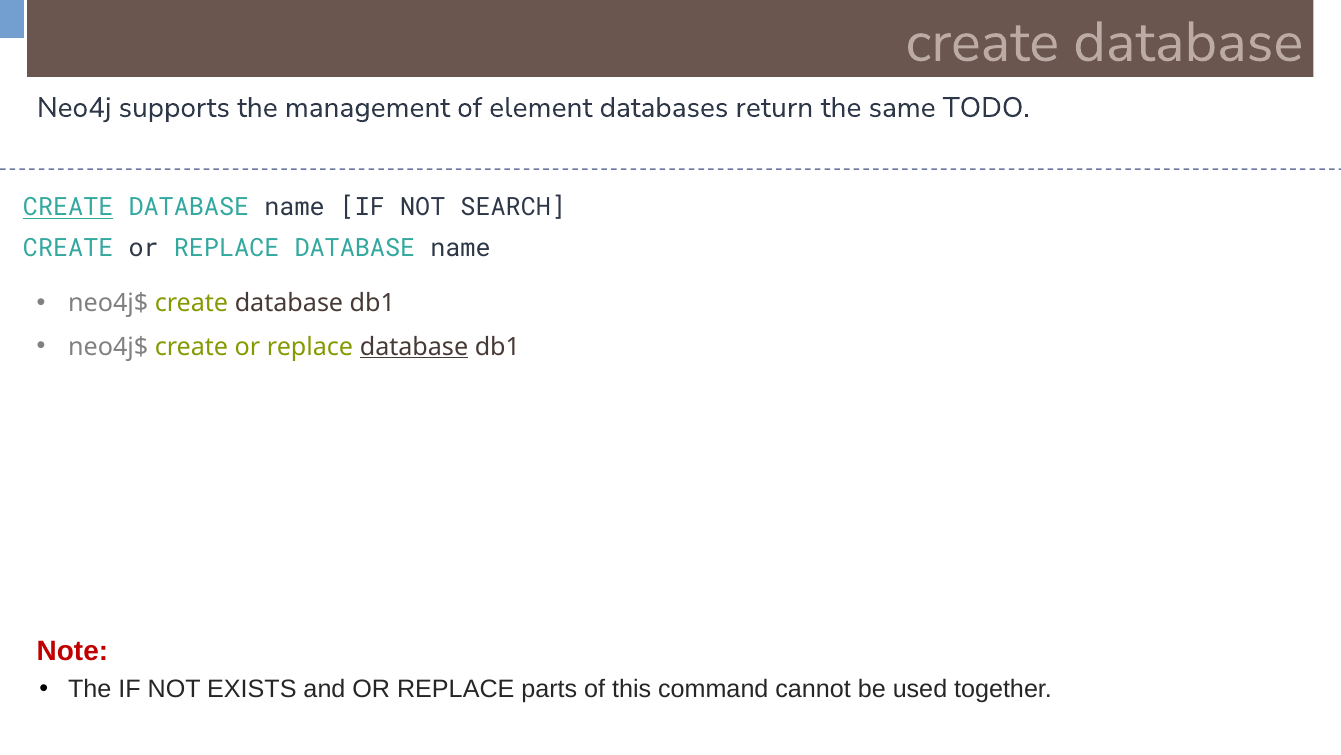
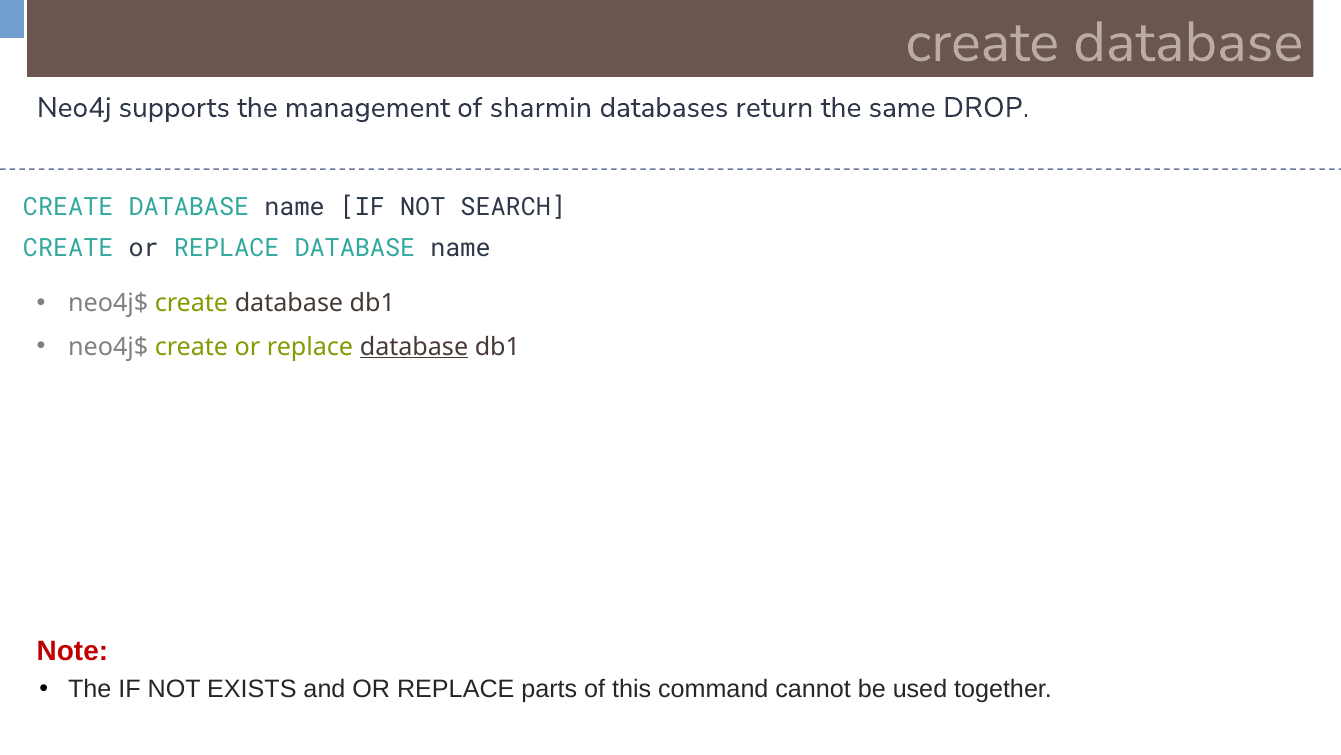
element: element -> sharmin (541, 108)
TODO: TODO -> DROP (986, 108)
CREATE underline: present -> none (68, 207)
